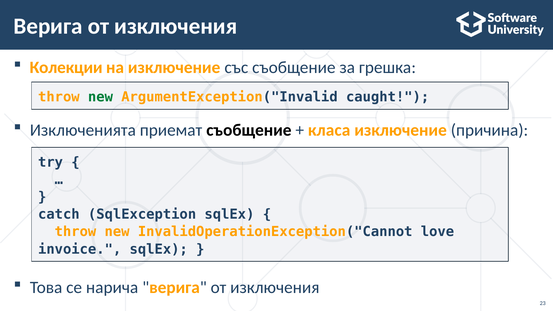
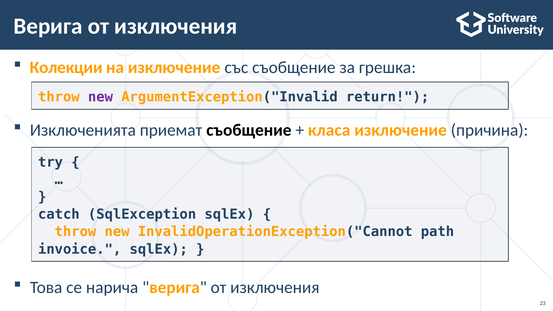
new colour: green -> purple (100, 97)
caught: caught -> return (388, 97)
love: love -> path (437, 232)
